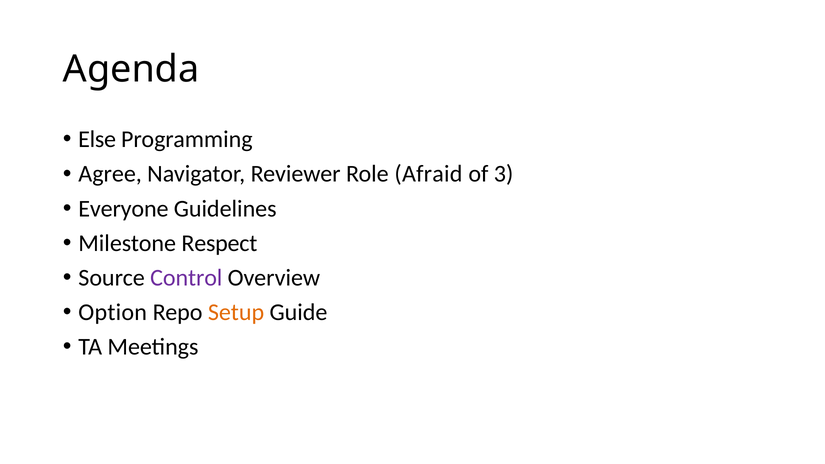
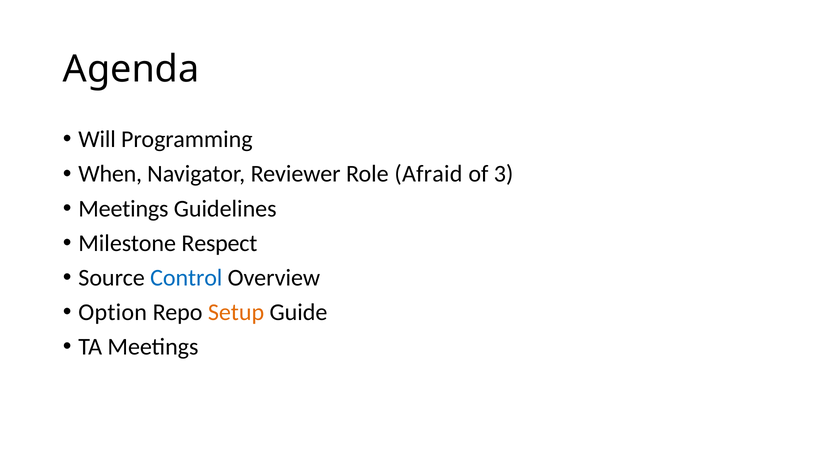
Else: Else -> Will (97, 139)
Agree: Agree -> When (110, 174)
Everyone: Everyone -> Meetings (123, 209)
Control colour: purple -> blue (186, 278)
